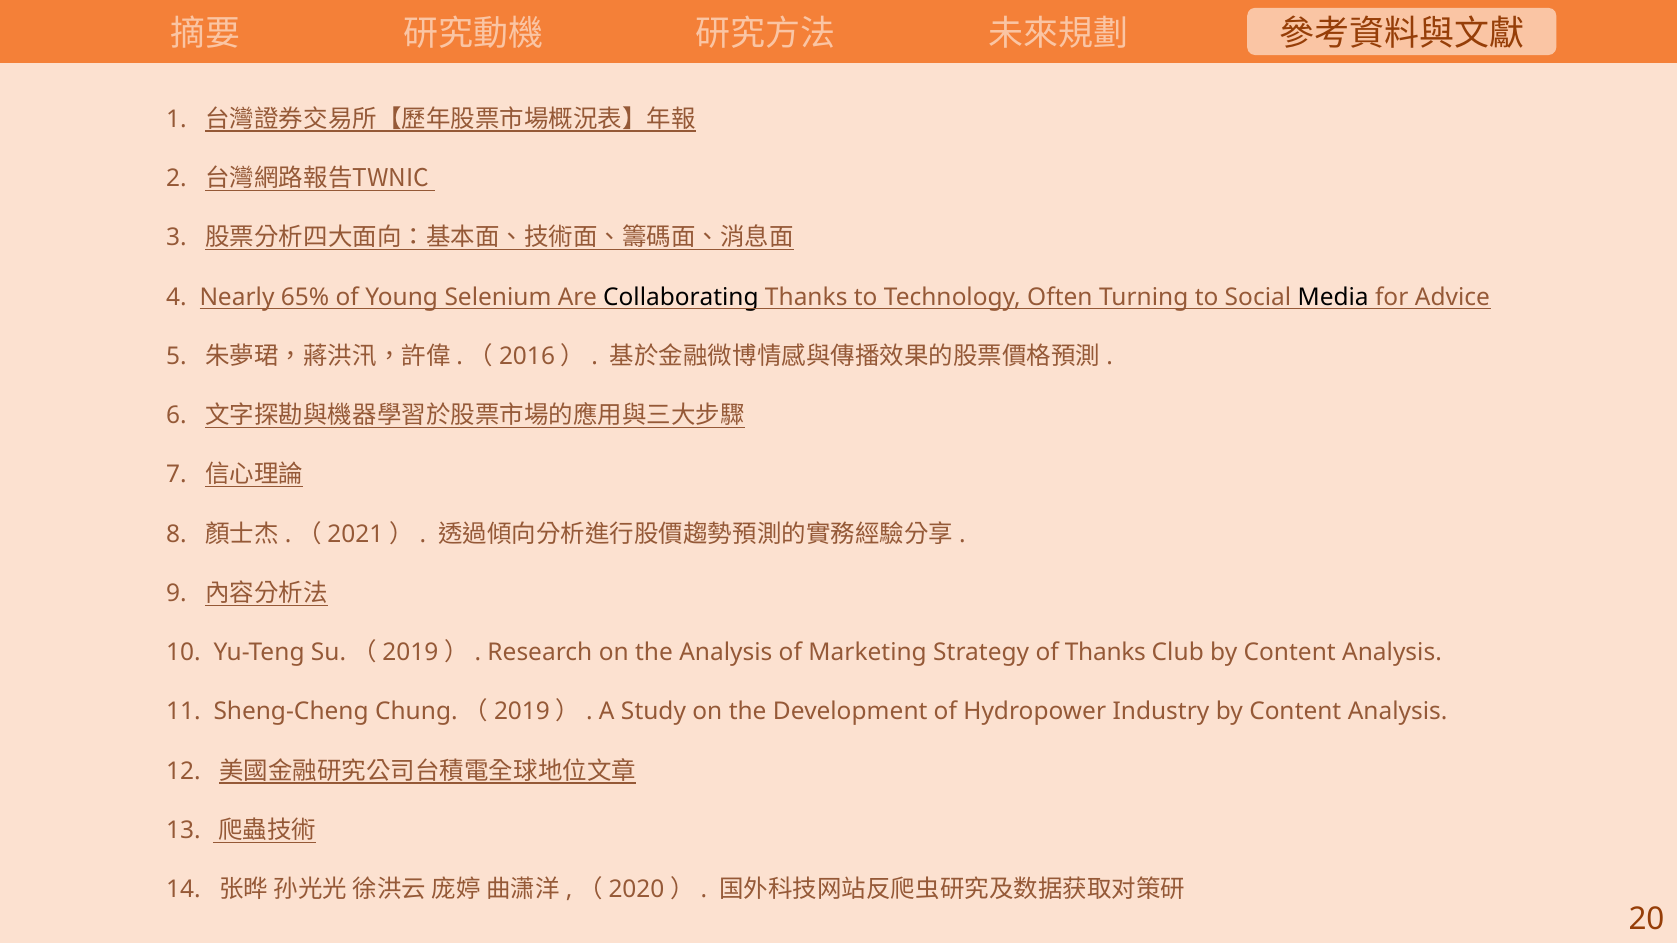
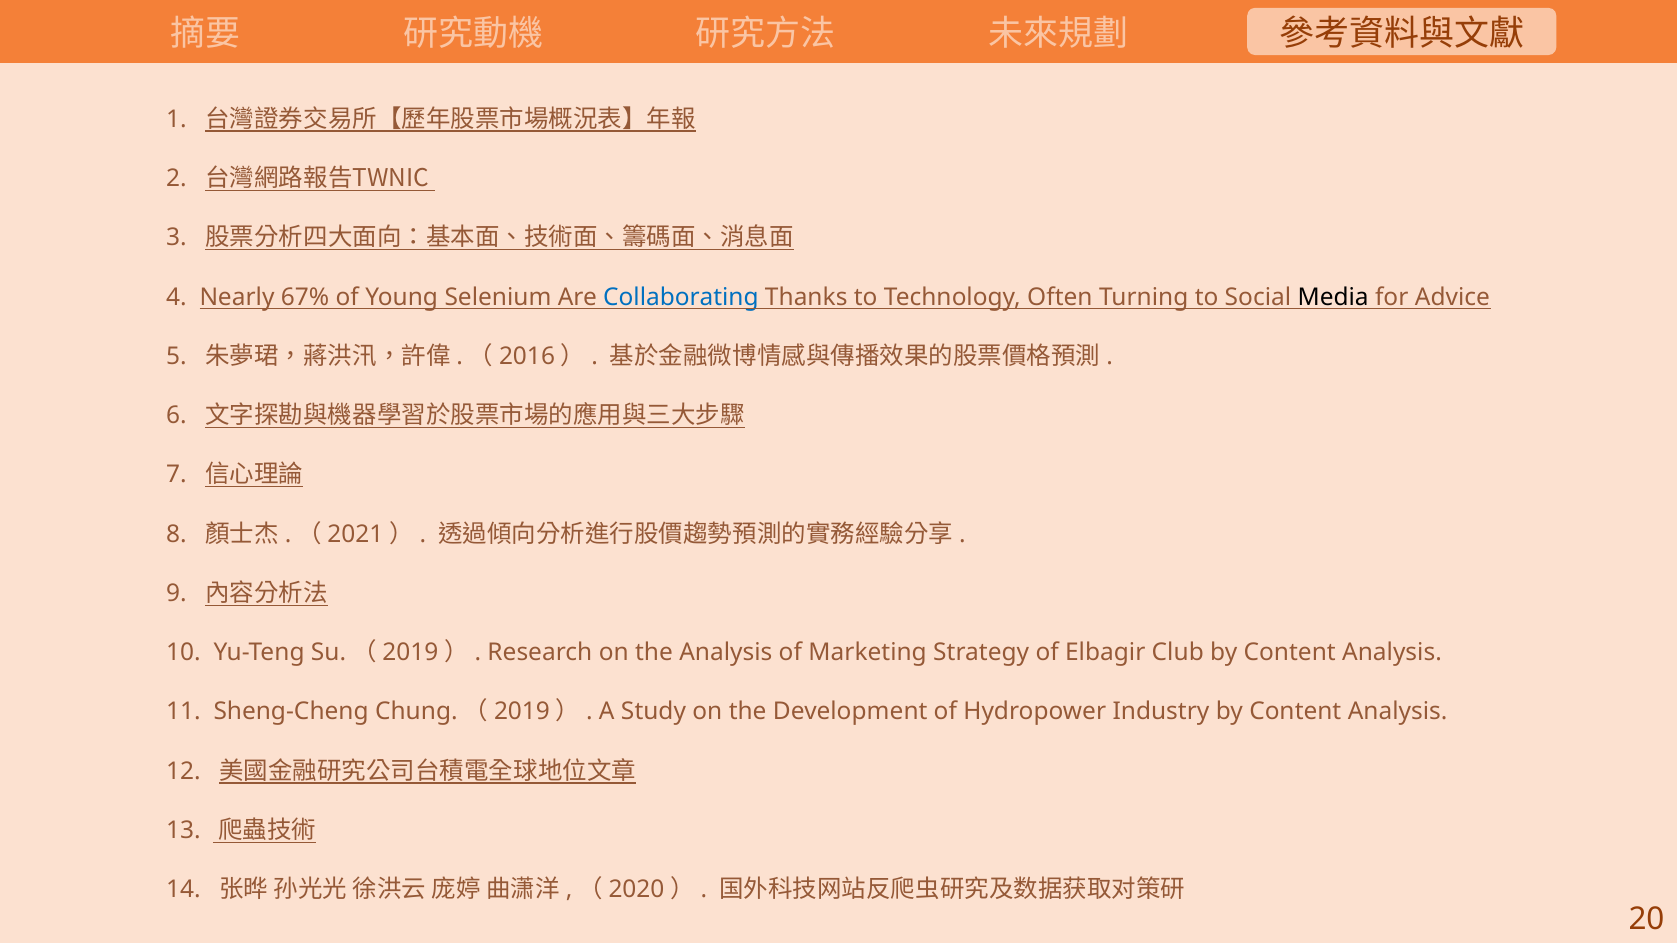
65%: 65% -> 67% (305, 297)
Collaborating colour: black -> blue (681, 297)
of Thanks: Thanks -> Elbagir (1105, 653)
